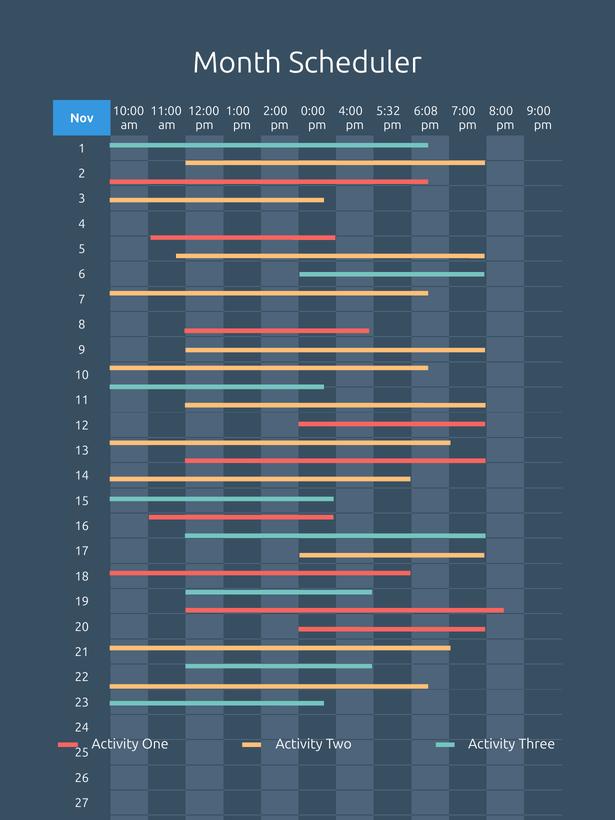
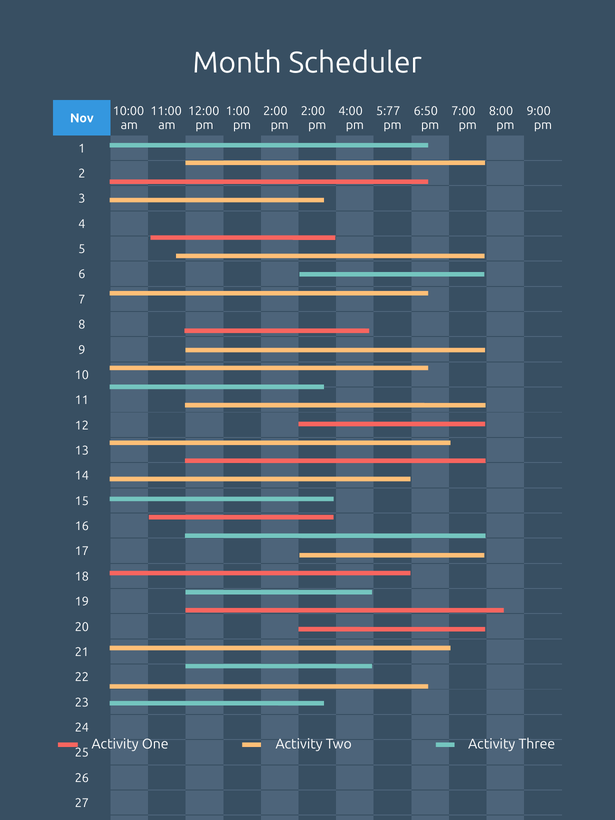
0:00: 0:00 -> 2:00 (313, 111)
5:32: 5:32 -> 5:77 (388, 111)
6:08: 6:08 -> 6:50 (426, 111)
